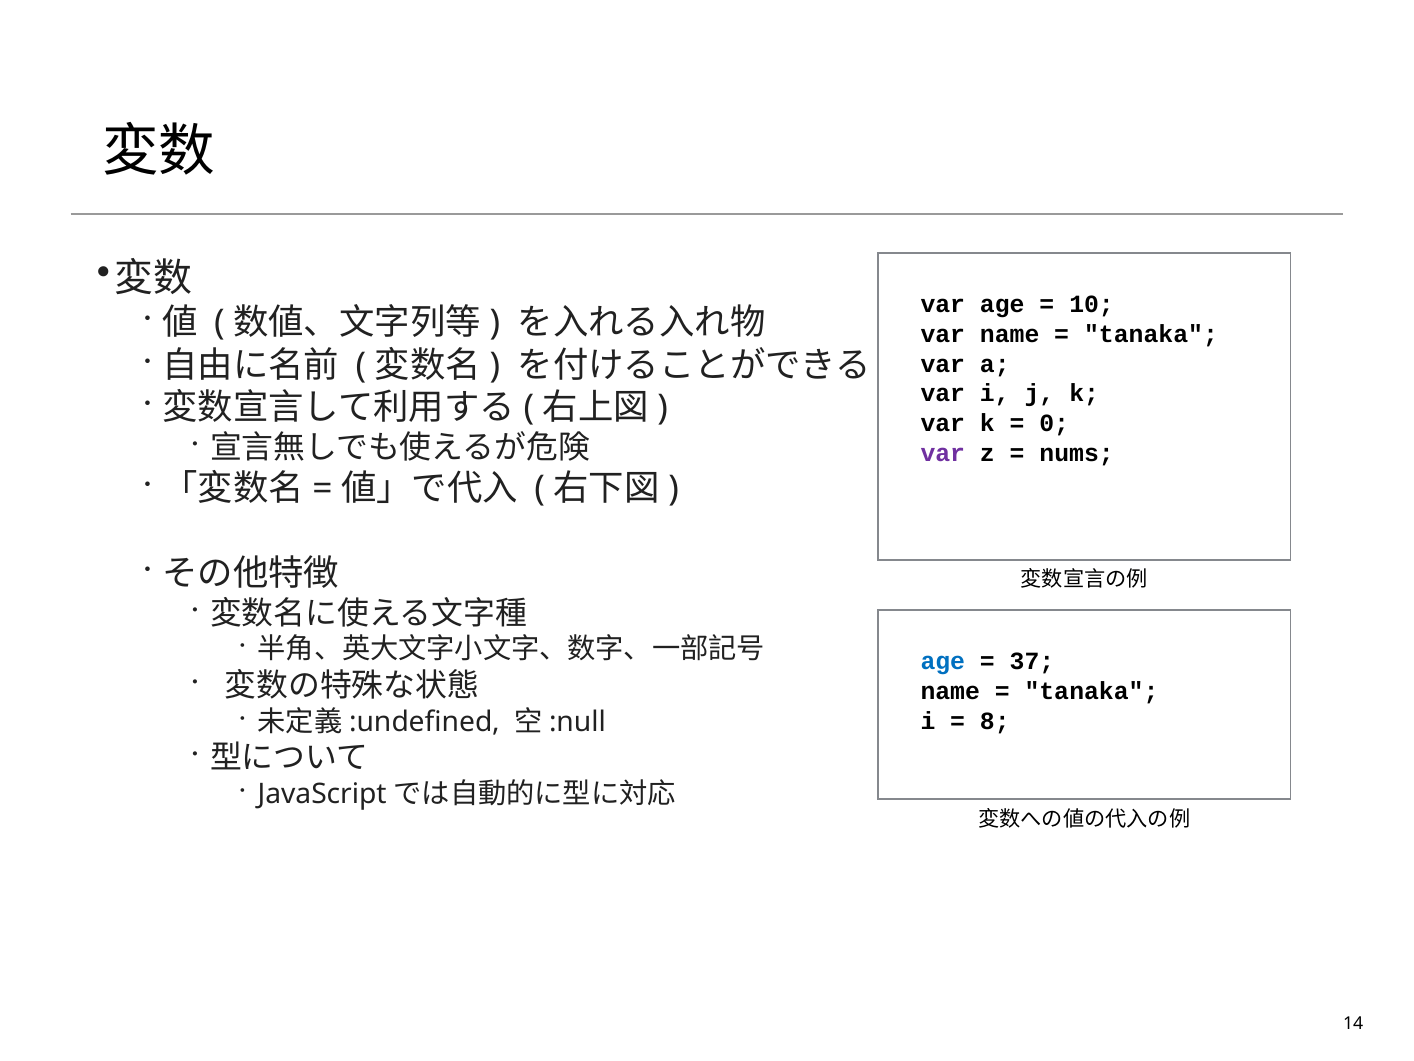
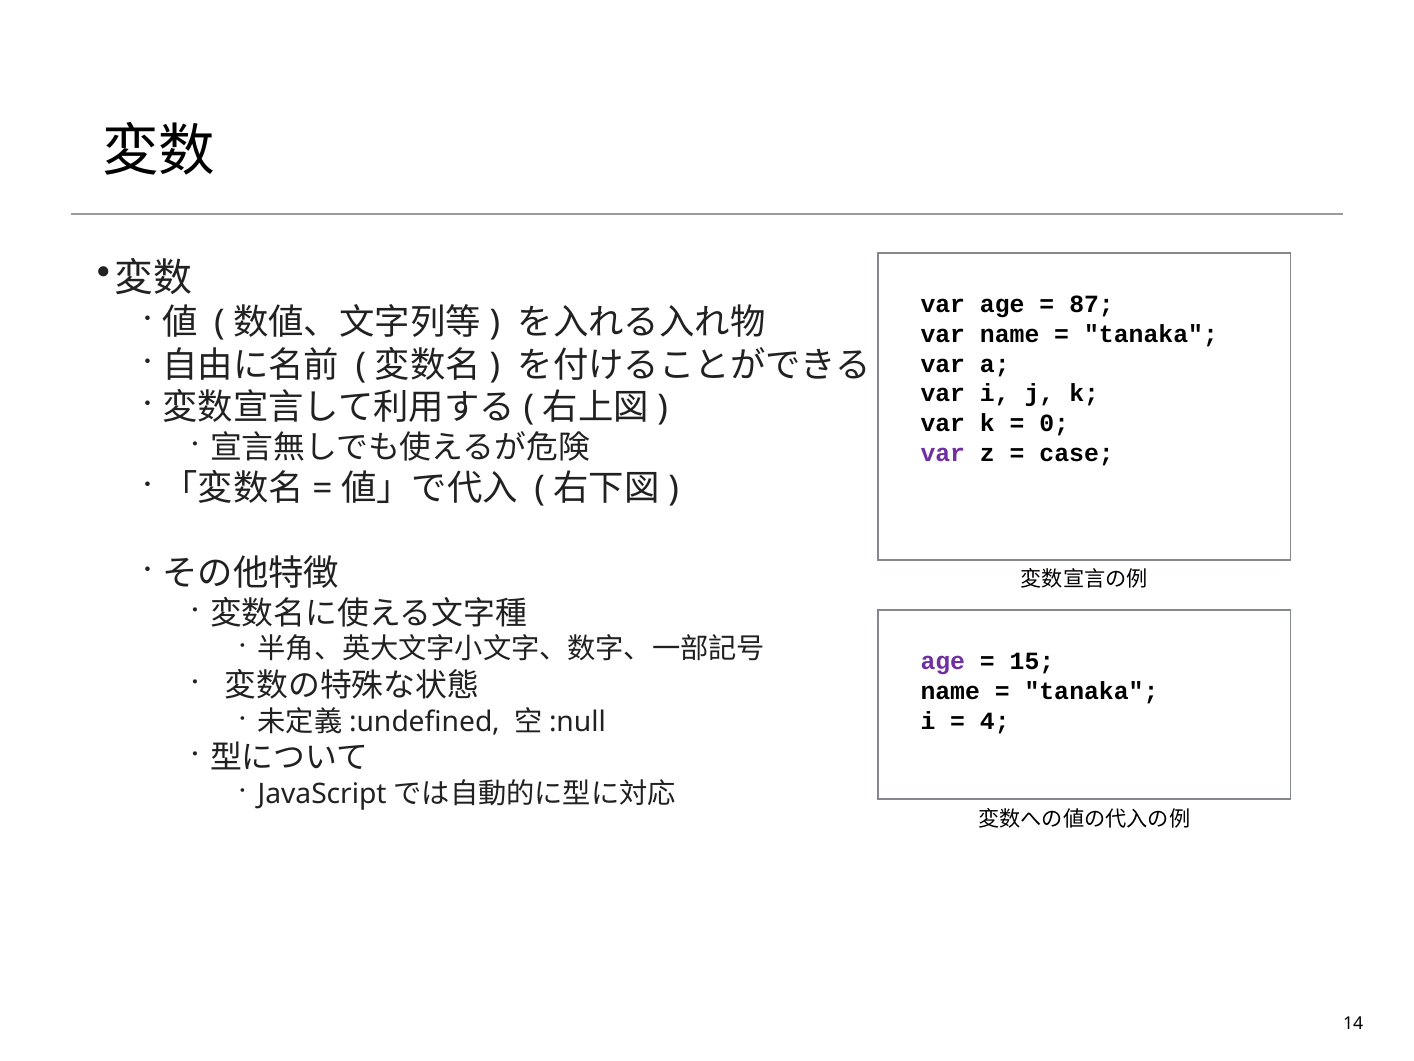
10: 10 -> 87 (1092, 304)
nums: nums -> case (1077, 453)
age colour: blue -> purple (943, 661)
37: 37 -> 15 (1032, 661)
8: 8 -> 4 (995, 721)
